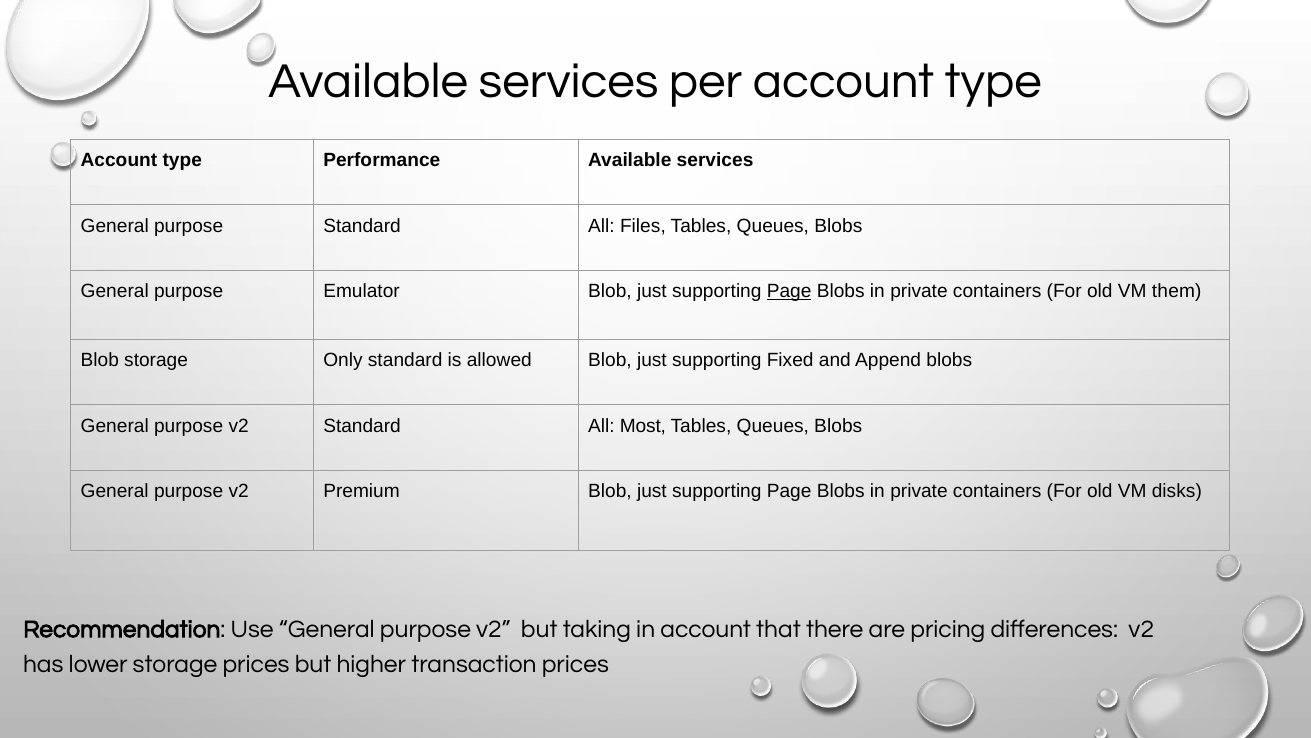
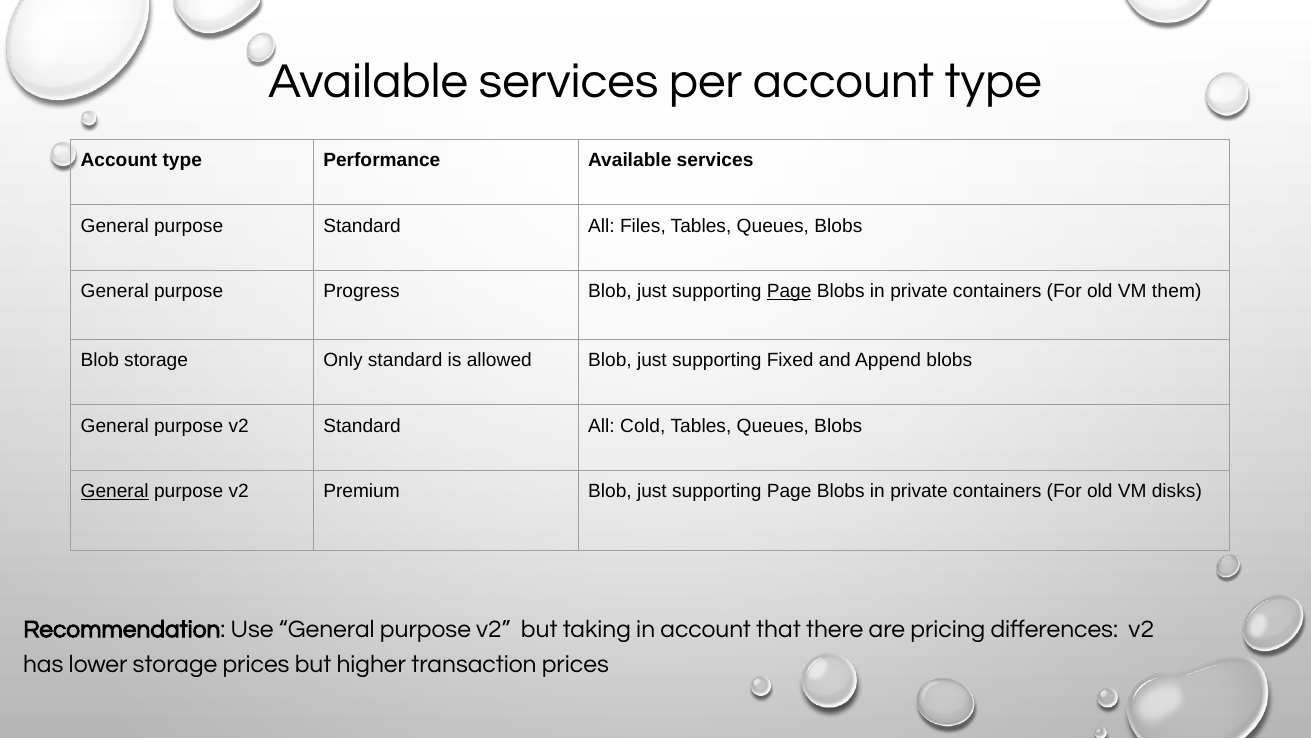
Emulator: Emulator -> Progress (362, 291)
Most: Most -> Cold (643, 425)
General underline: none -> present (115, 491)
